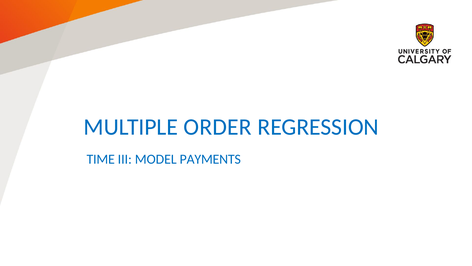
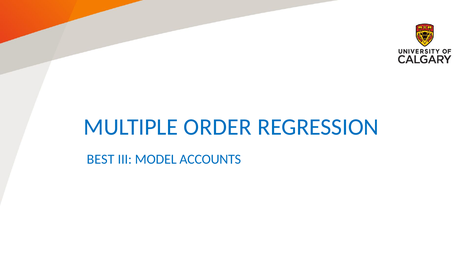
TIME: TIME -> BEST (101, 159)
PAYMENTS: PAYMENTS -> ACCOUNTS (210, 159)
